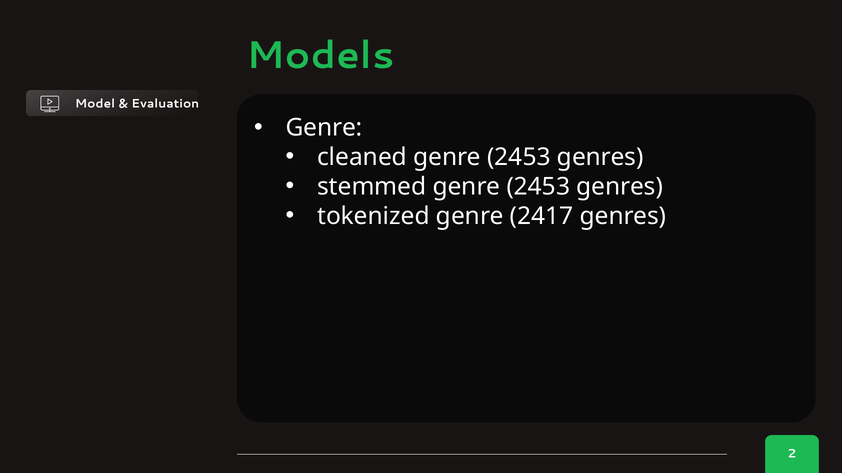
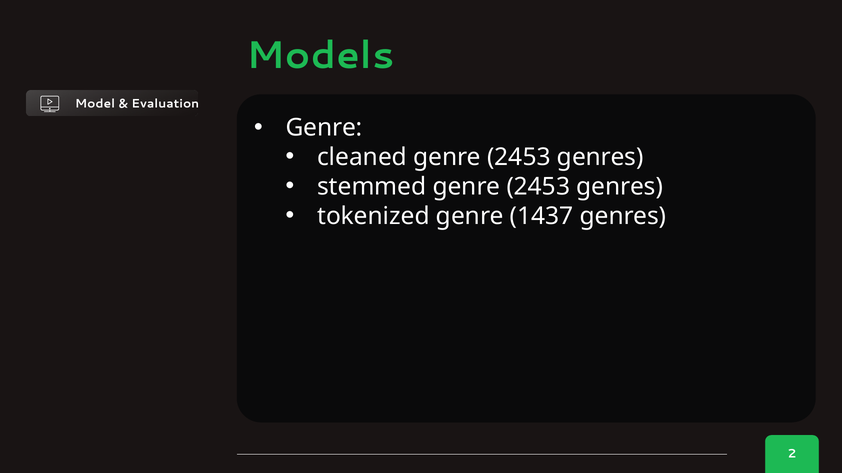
2417: 2417 -> 1437 (542, 216)
